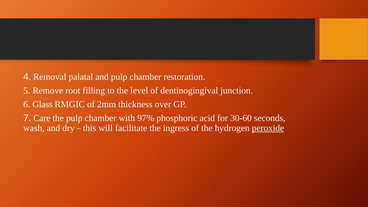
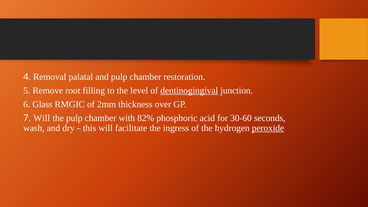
dentinogingival underline: none -> present (189, 91)
7 Care: Care -> Will (42, 118)
97%: 97% -> 82% (146, 118)
